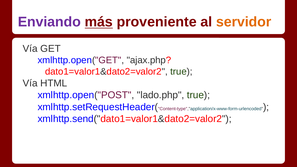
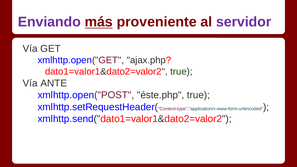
servidor colour: orange -> purple (244, 22)
HTML: HTML -> ANTE (54, 83)
lado.php: lado.php -> éste.php (161, 95)
